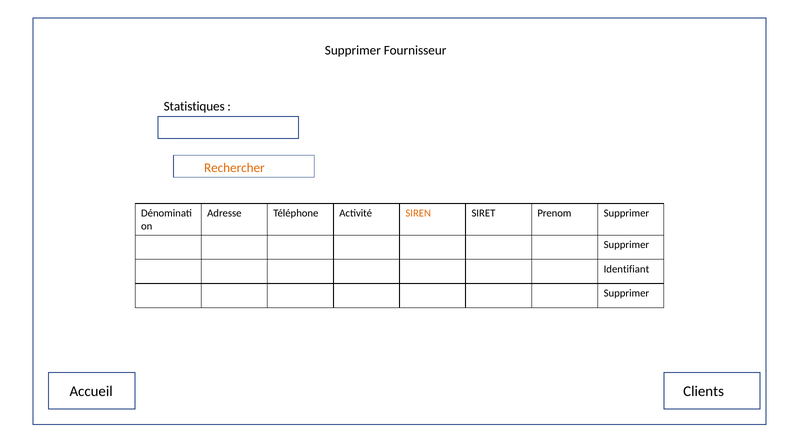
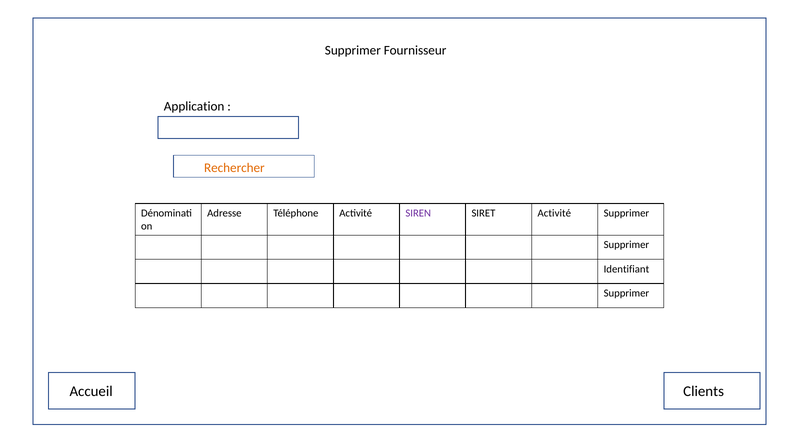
Statistiques: Statistiques -> Application (194, 106)
SIREN colour: orange -> purple (418, 213)
SIRET Prenom: Prenom -> Activité (554, 213)
